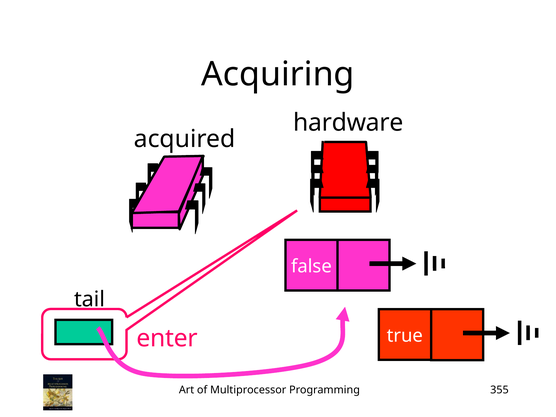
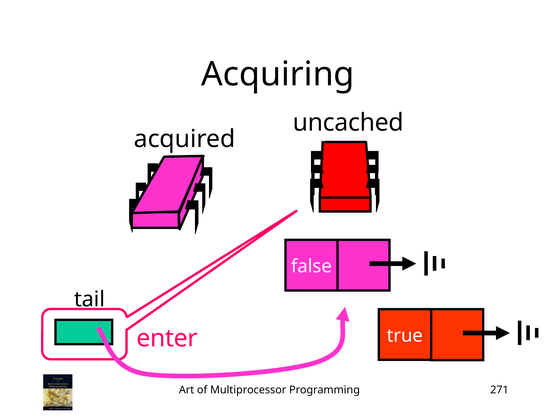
hardware: hardware -> uncached (348, 123)
355: 355 -> 271 (499, 390)
